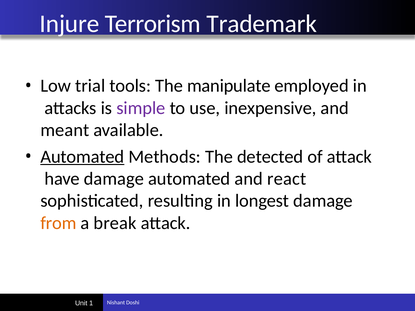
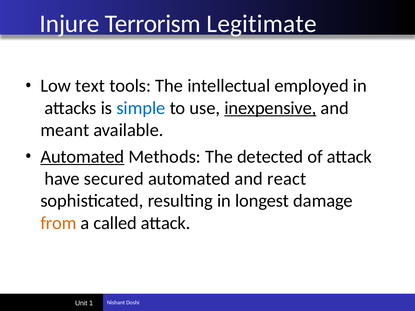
Trademark: Trademark -> Legitimate (262, 24)
trial: trial -> text (90, 86)
manipulate: manipulate -> intellectual (229, 86)
simple colour: purple -> blue (141, 108)
inexpensive underline: none -> present (270, 108)
have damage: damage -> secured (114, 179)
break: break -> called (115, 223)
